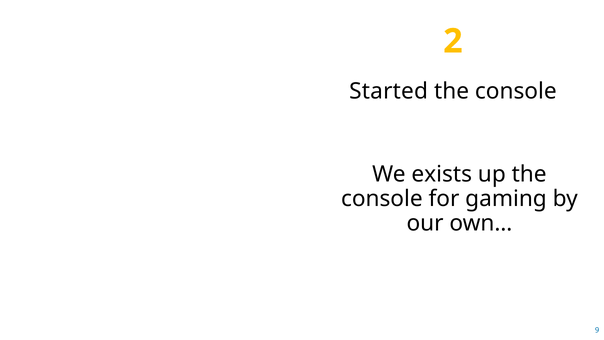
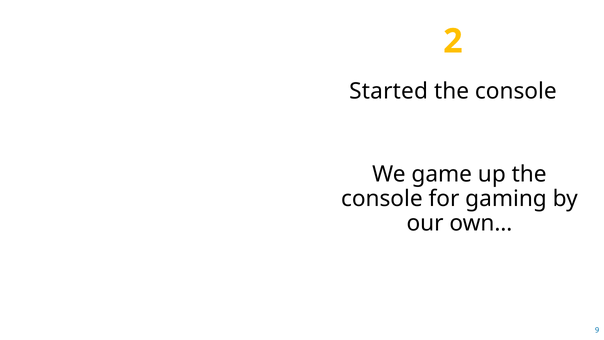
exists: exists -> game (442, 174)
